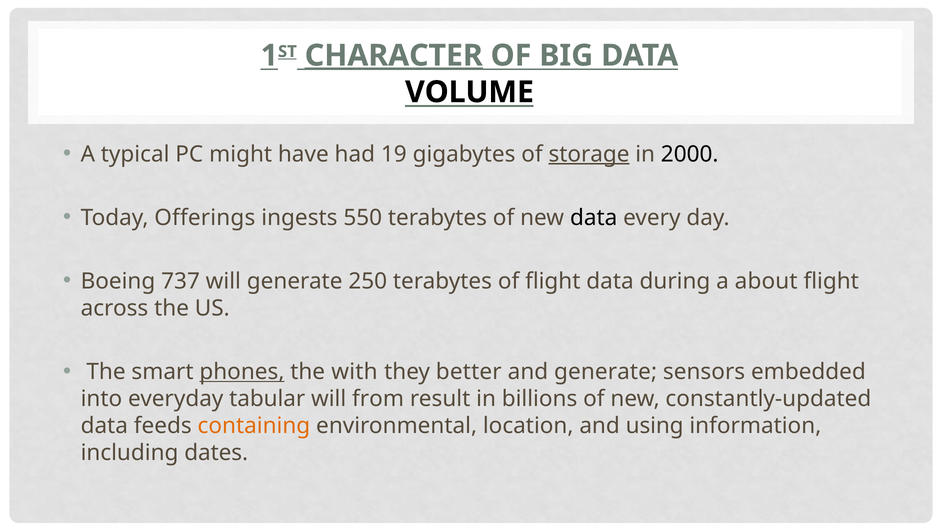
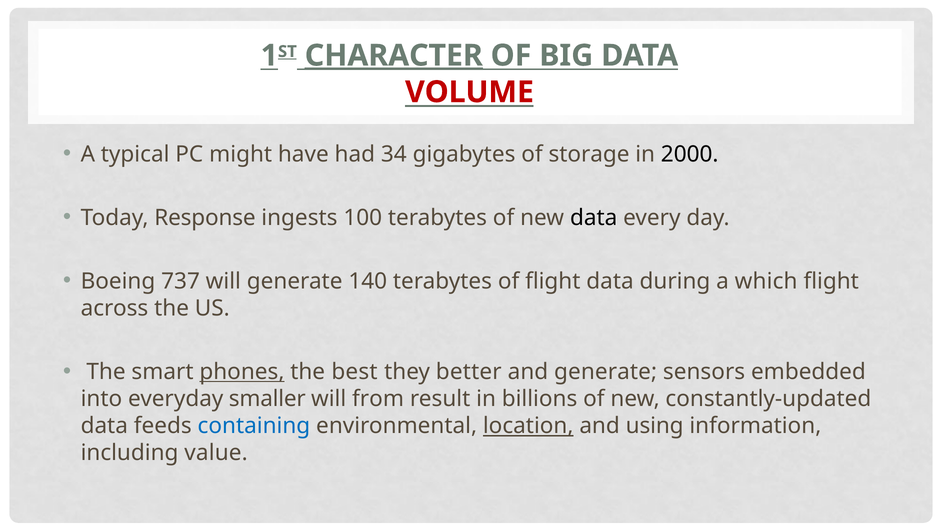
VOLUME colour: black -> red (469, 92)
19: 19 -> 34 (394, 154)
storage underline: present -> none (589, 154)
Offerings: Offerings -> Response (205, 218)
550: 550 -> 100 (363, 218)
250: 250 -> 140 (368, 281)
about: about -> which (766, 281)
with: with -> best (354, 372)
tabular: tabular -> smaller (267, 399)
containing colour: orange -> blue (254, 426)
location underline: none -> present (528, 426)
dates: dates -> value (216, 453)
